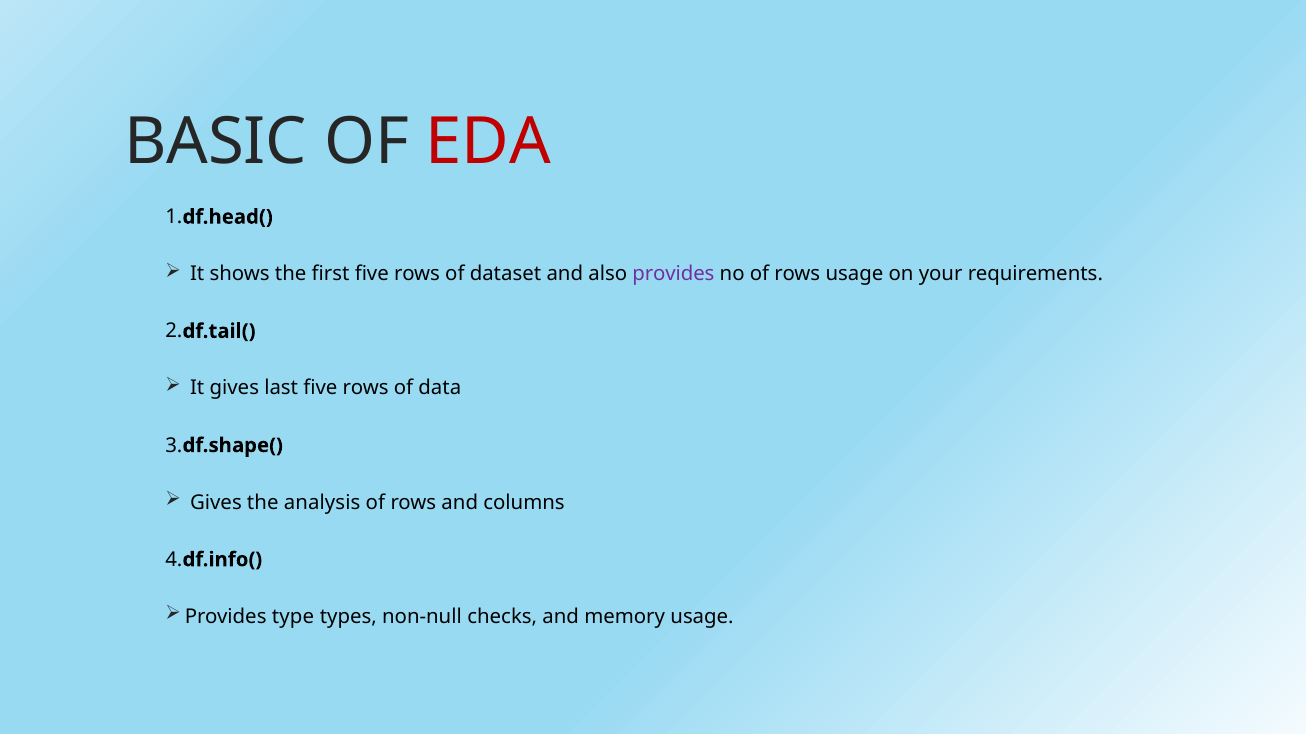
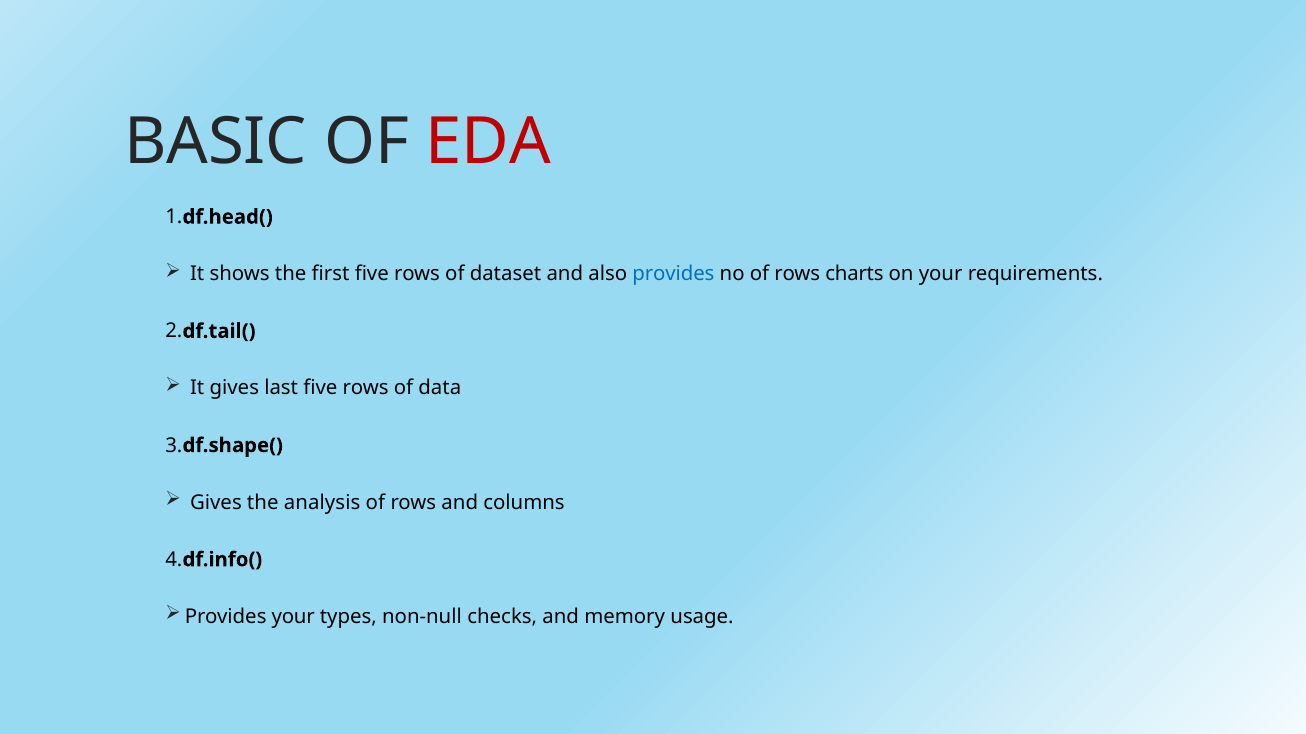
provides colour: purple -> blue (673, 274)
rows usage: usage -> charts (854, 274)
Provides type: type -> your (293, 617)
